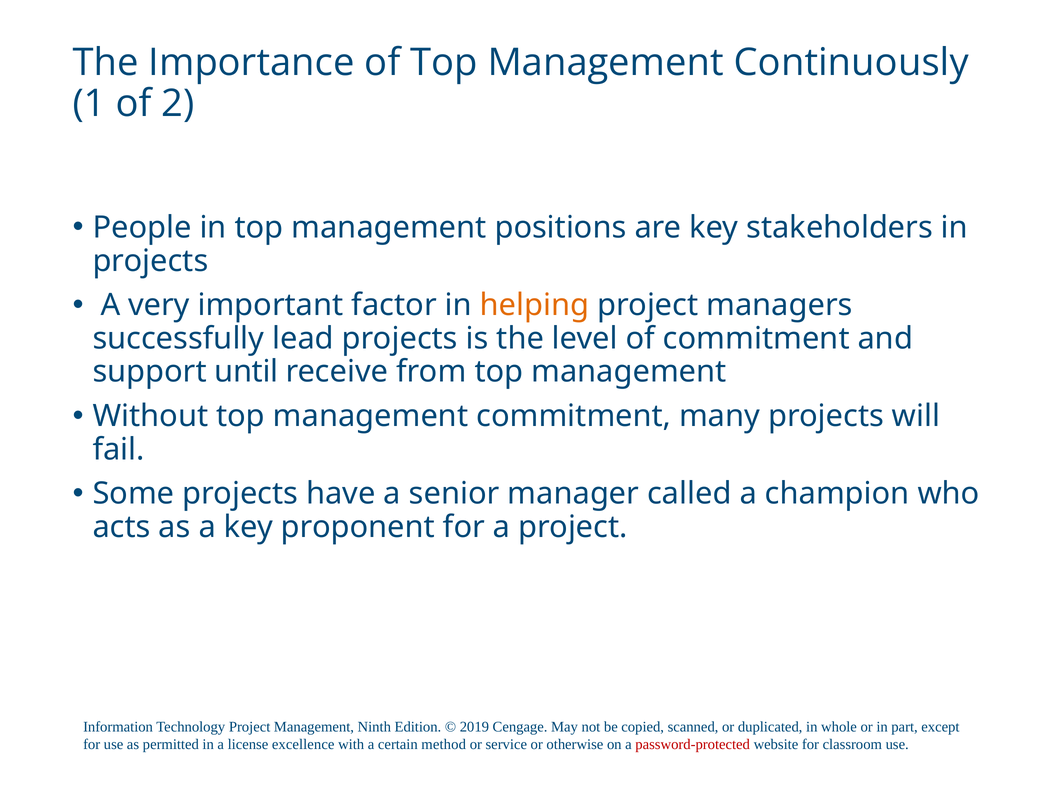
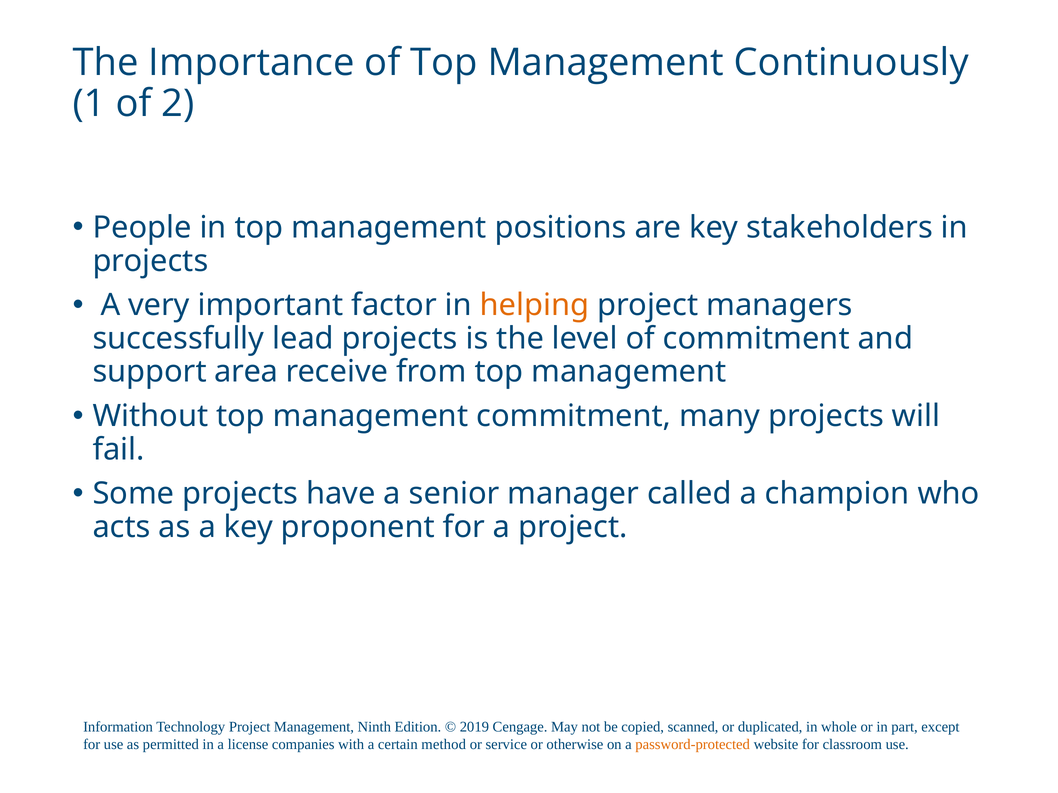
until: until -> area (246, 372)
excellence: excellence -> companies (303, 745)
password-protected colour: red -> orange (693, 745)
